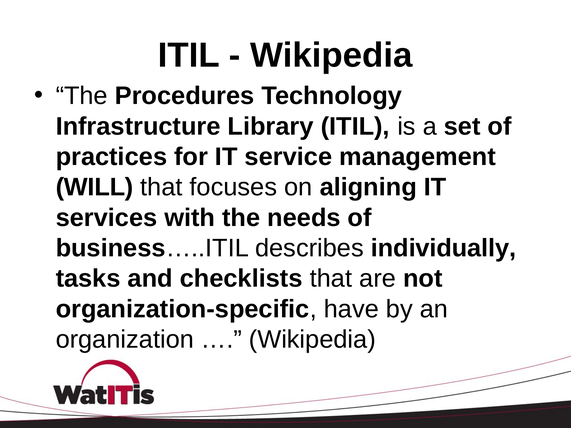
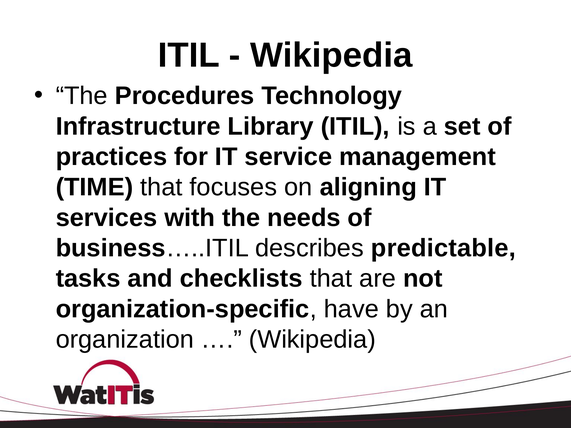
WILL: WILL -> TIME (94, 187)
individually: individually -> predictable (443, 248)
